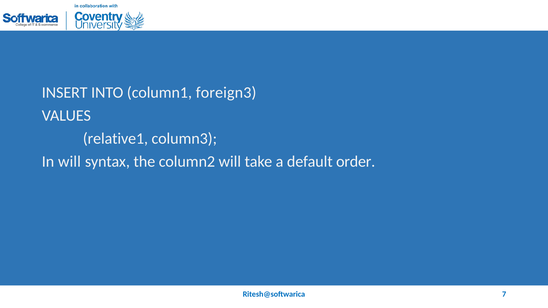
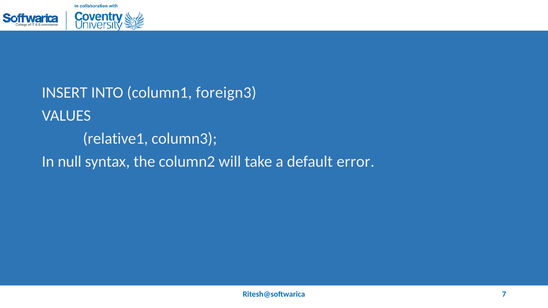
In will: will -> null (70, 162)
order: order -> error (356, 162)
